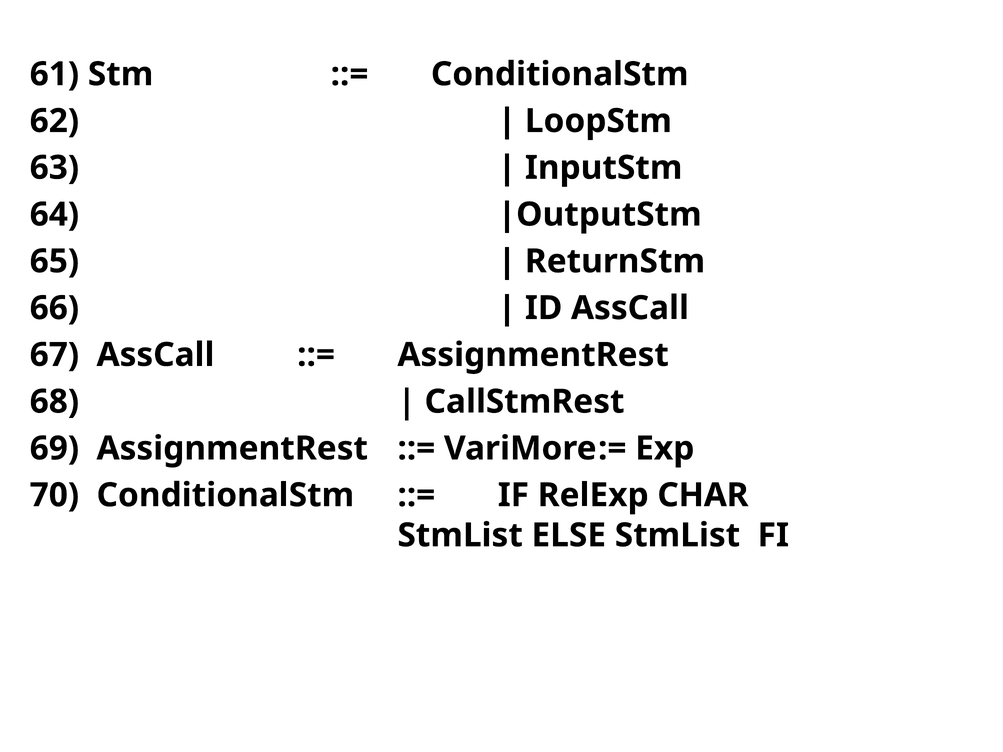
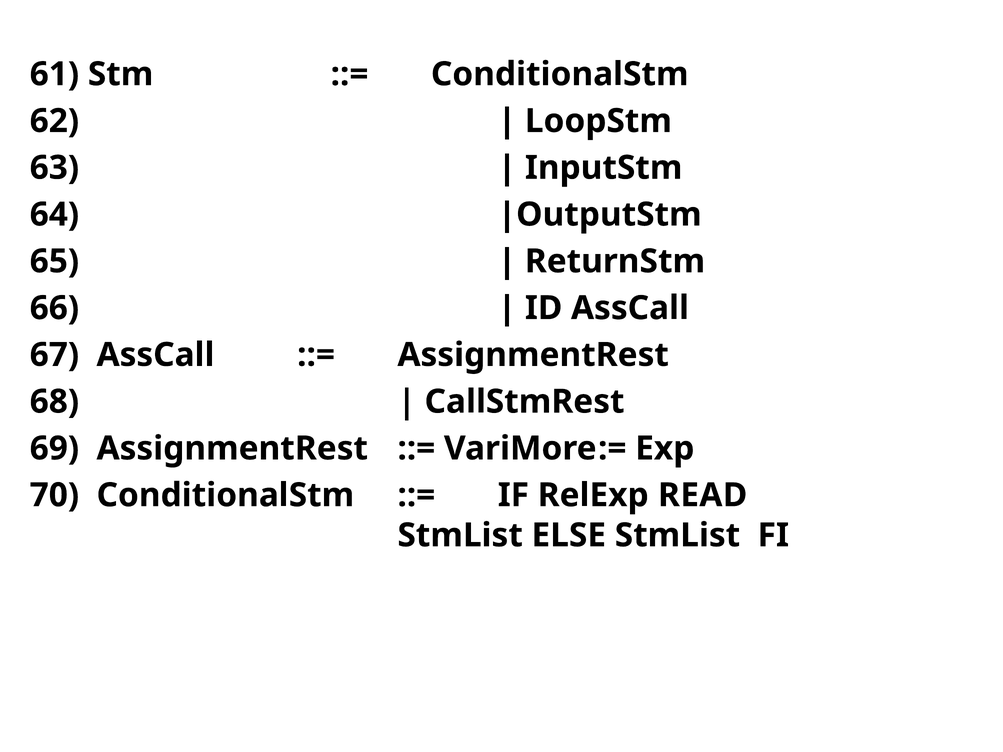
CHAR: CHAR -> READ (703, 495)
